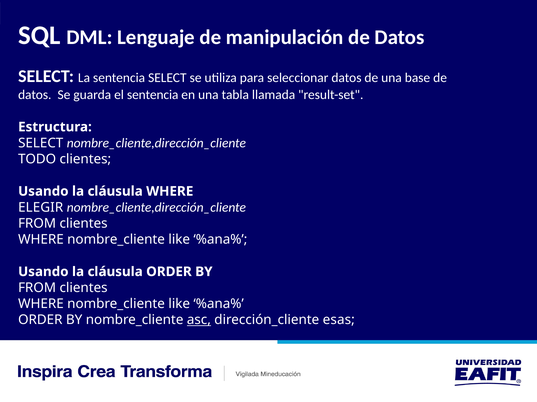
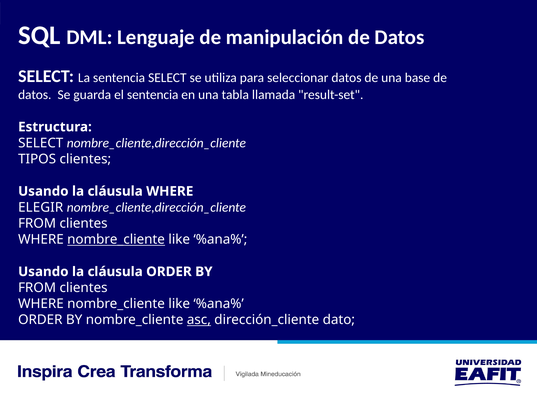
TODO: TODO -> TIPOS (37, 159)
nombre_cliente underline: none -> present (116, 240)
esas: esas -> dato (339, 320)
